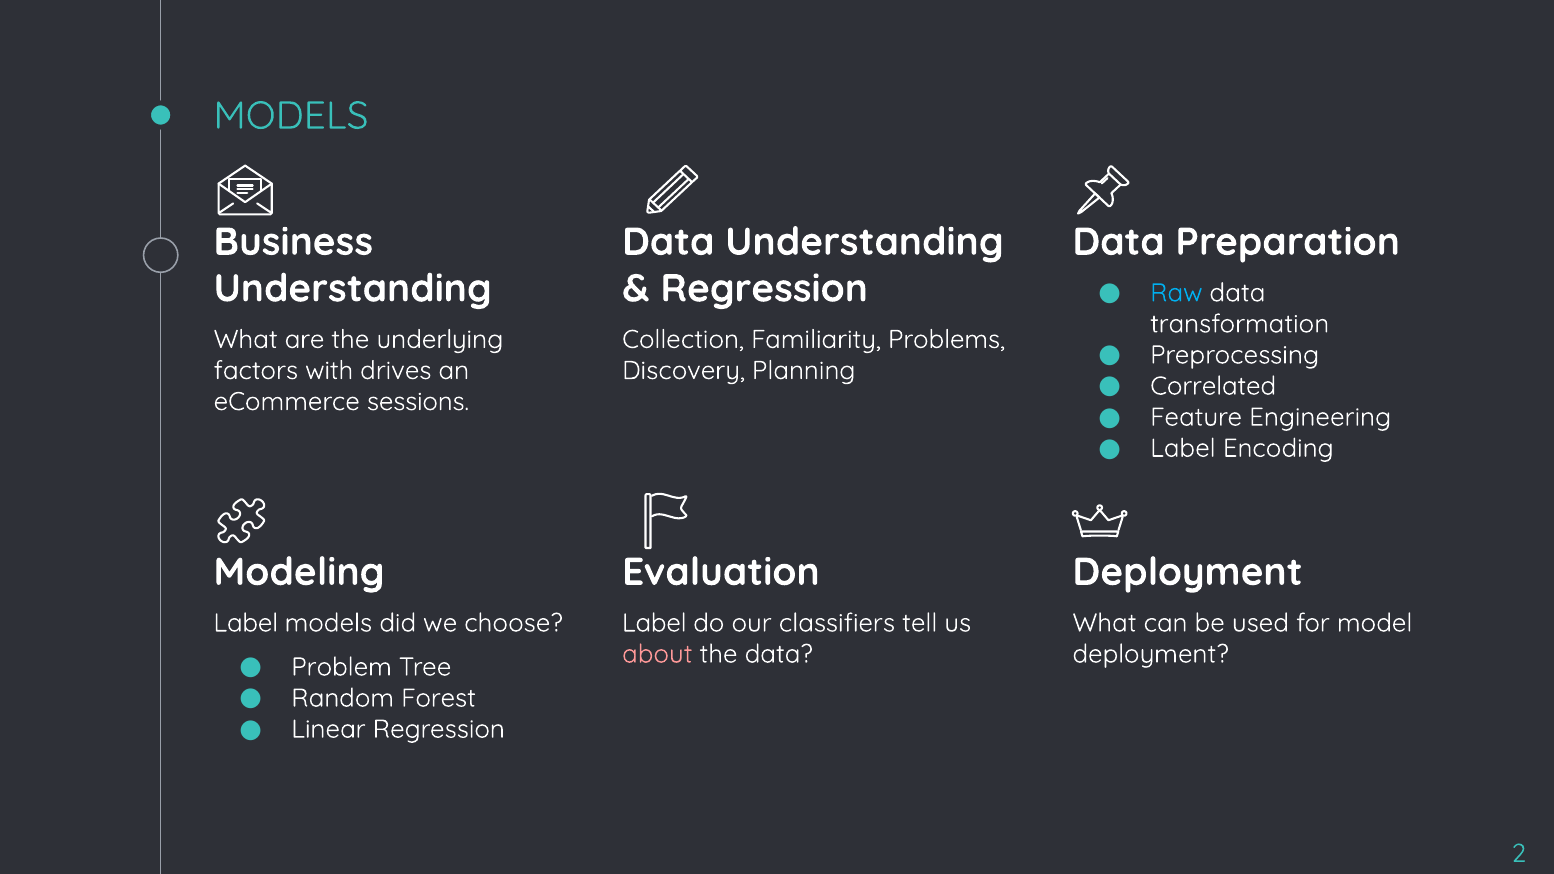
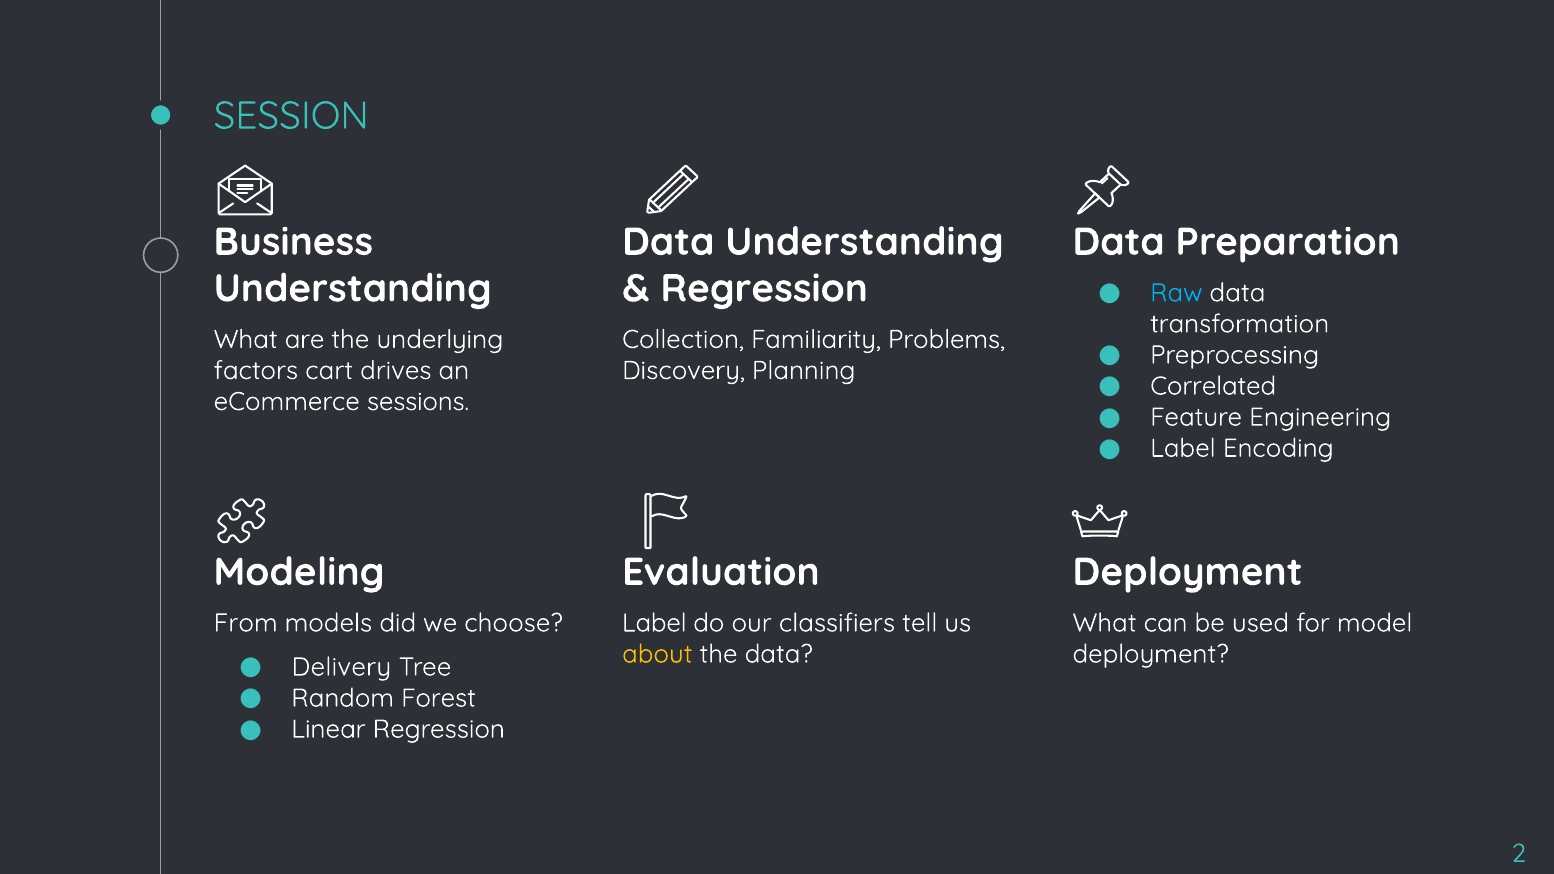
MODELS: MODELS -> SESSION (291, 116)
with: with -> cart (329, 371)
Label: Label -> From (246, 623)
about colour: pink -> yellow (657, 654)
Problem: Problem -> Delivery (341, 667)
